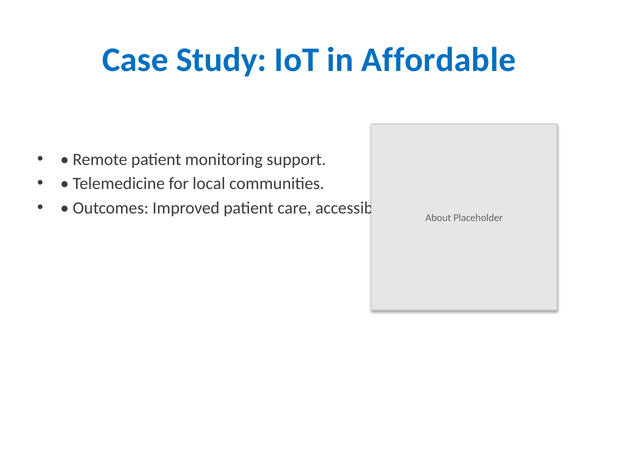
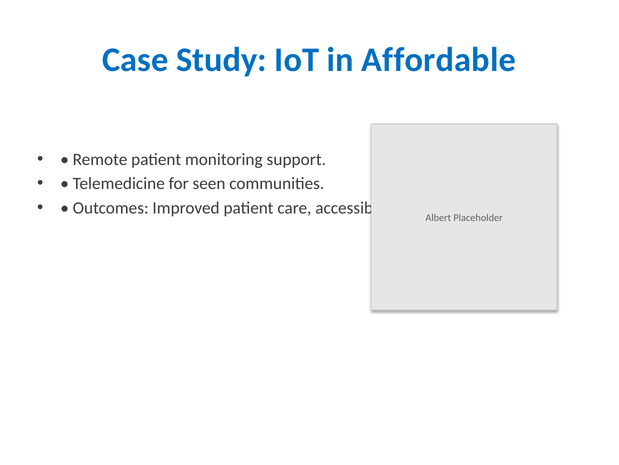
local: local -> seen (209, 183)
About: About -> Albert (438, 217)
